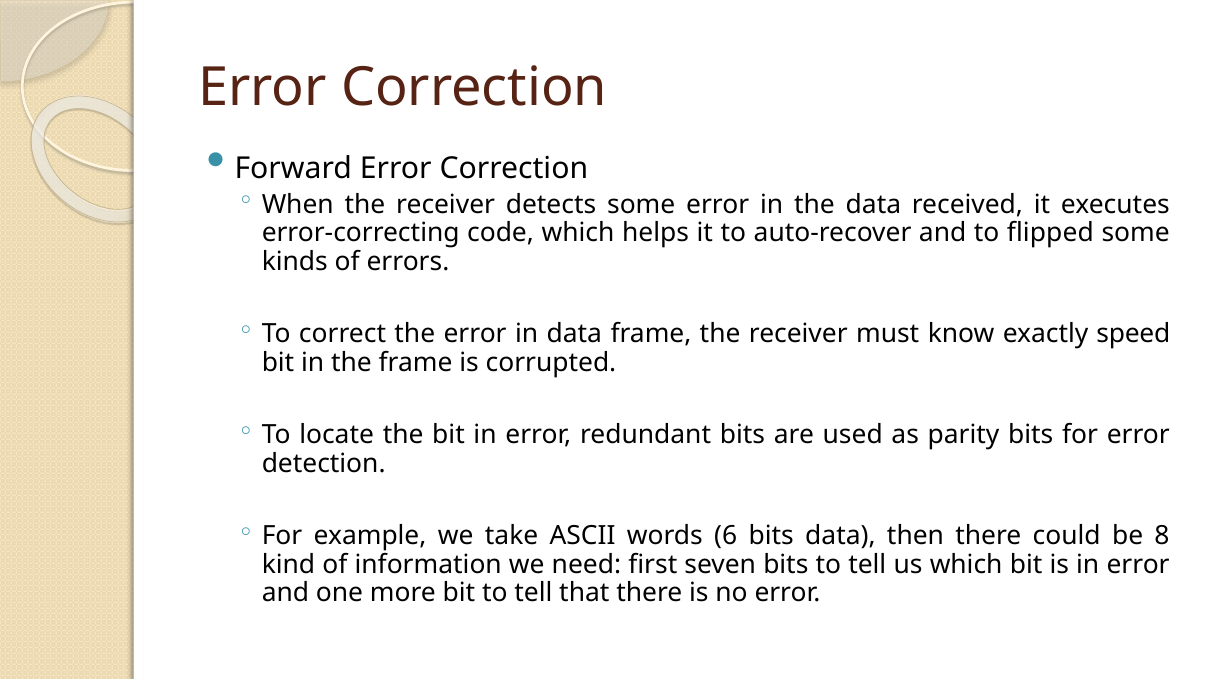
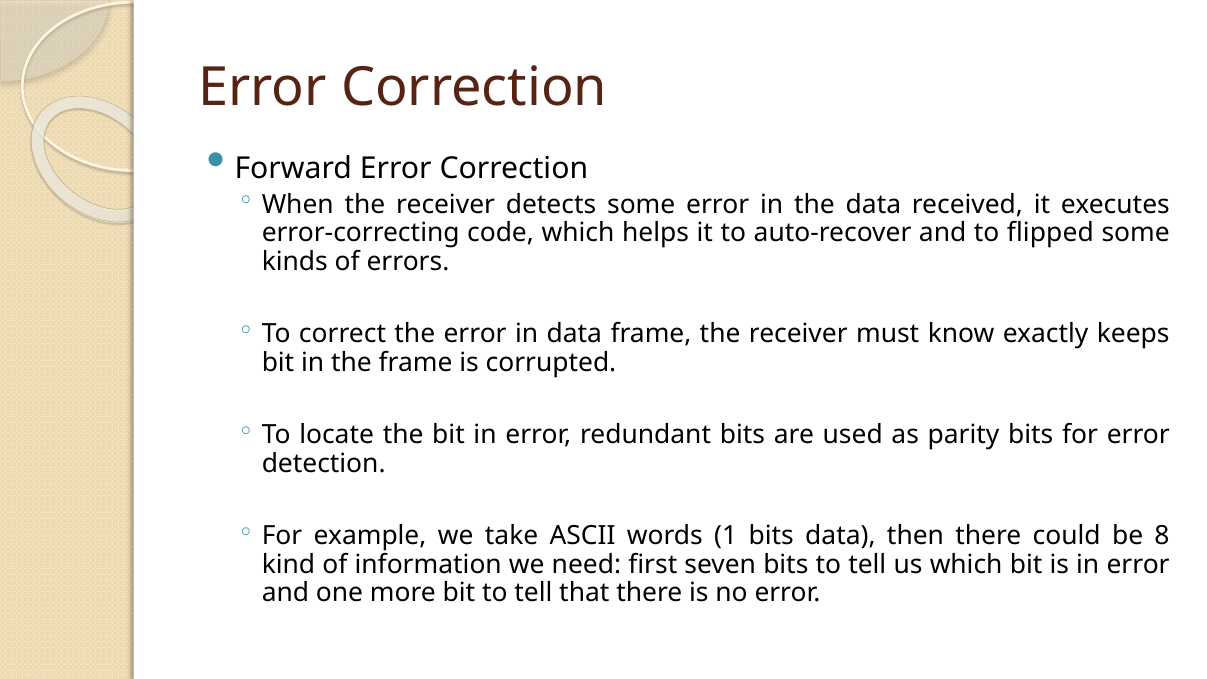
speed: speed -> keeps (1133, 334)
6: 6 -> 1 (726, 536)
